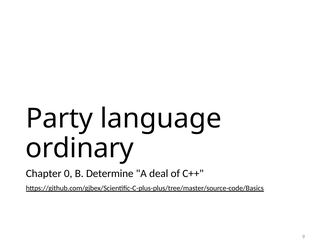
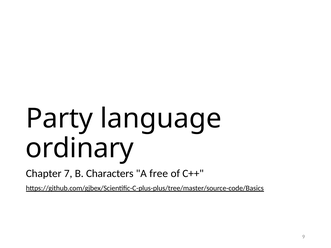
0: 0 -> 7 (68, 174)
Determine: Determine -> Characters (110, 174)
deal: deal -> free (159, 174)
